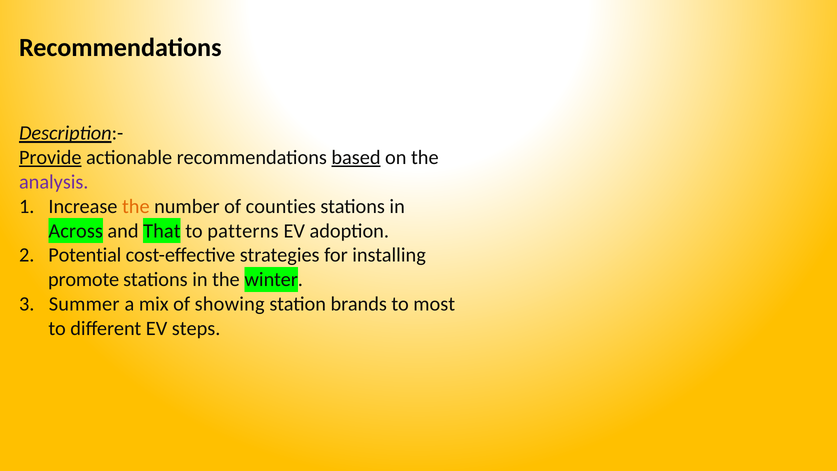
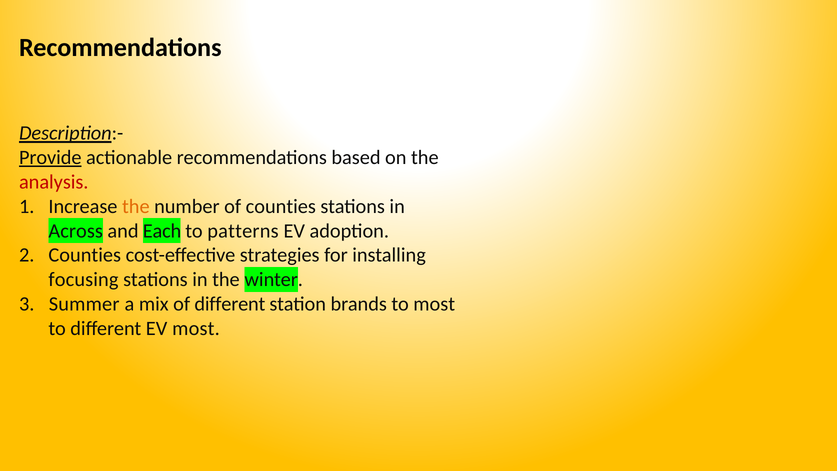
based underline: present -> none (356, 157)
analysis colour: purple -> red (54, 182)
That: That -> Each (162, 231)
Potential: Potential -> Counties (85, 255)
promote: promote -> focusing (83, 280)
of showing: showing -> different (230, 304)
EV steps: steps -> most (196, 328)
